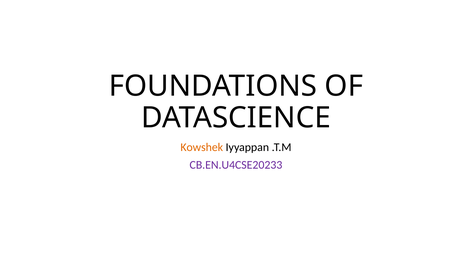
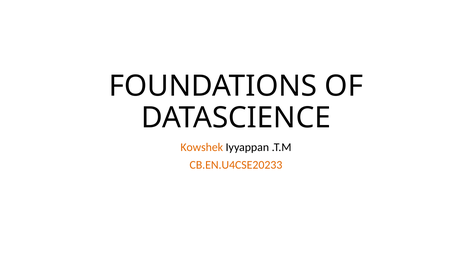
CB.EN.U4CSE20233 colour: purple -> orange (236, 165)
